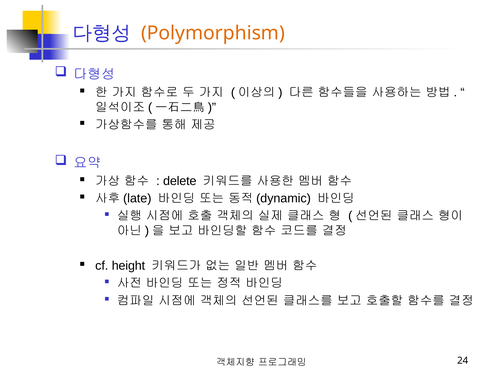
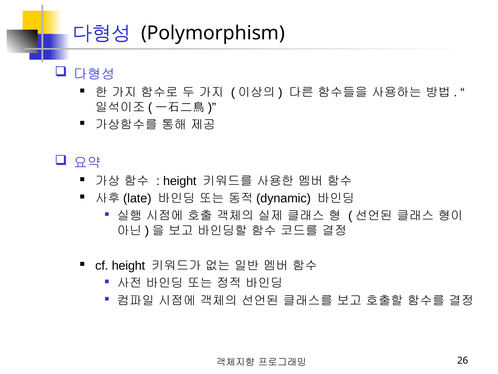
Polymorphism colour: orange -> black (213, 33)
delete: delete -> height (180, 181)
24: 24 -> 26 (463, 360)
